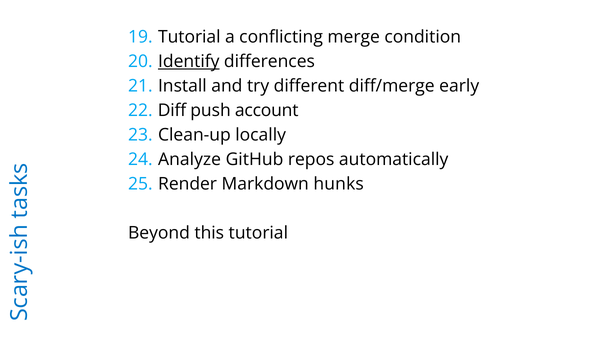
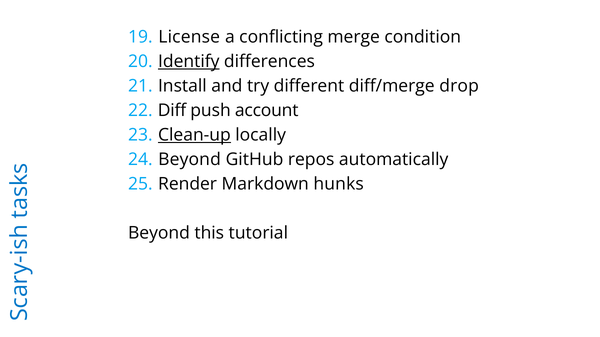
Tutorial: Tutorial -> License (189, 37)
early: early -> drop (459, 86)
Clean-up underline: none -> present (194, 135)
Analyze: Analyze -> Beyond (190, 160)
